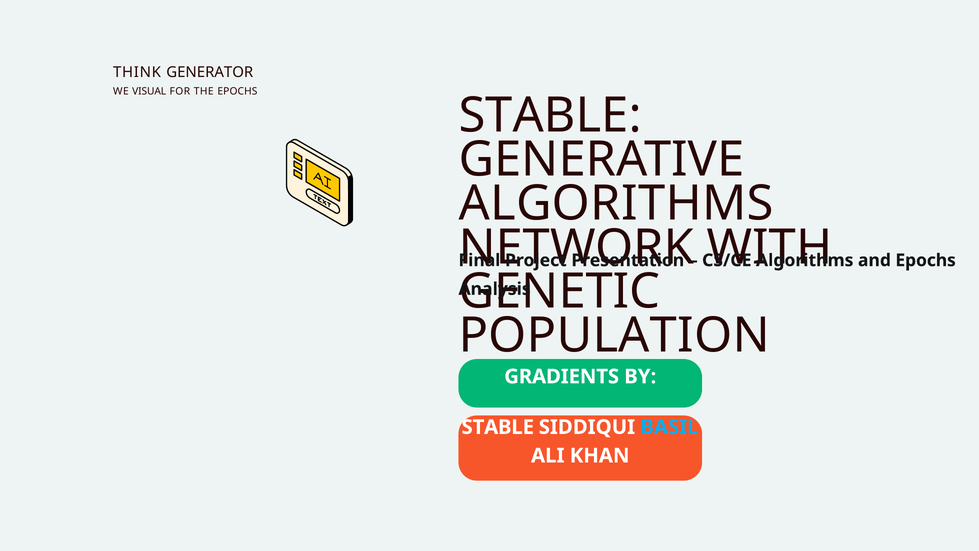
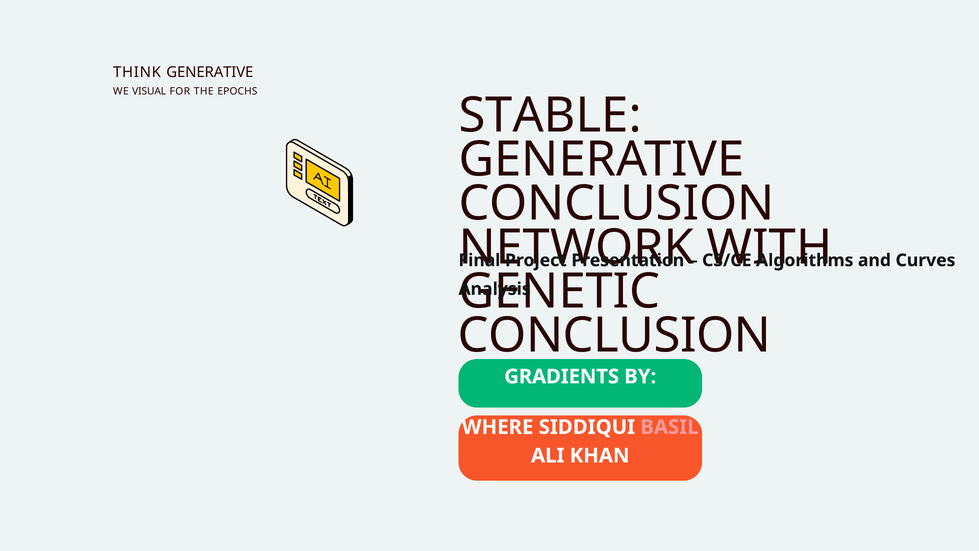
THINK GENERATOR: GENERATOR -> GENERATIVE (210, 72)
ALGORITHMS: ALGORITHMS -> CONCLUSION (616, 203)
and Epochs: Epochs -> Curves (926, 260)
POPULATION: POPULATION -> CONCLUSION (615, 336)
STABLE: STABLE -> WHERE (498, 427)
BASIL colour: light blue -> pink (669, 427)
